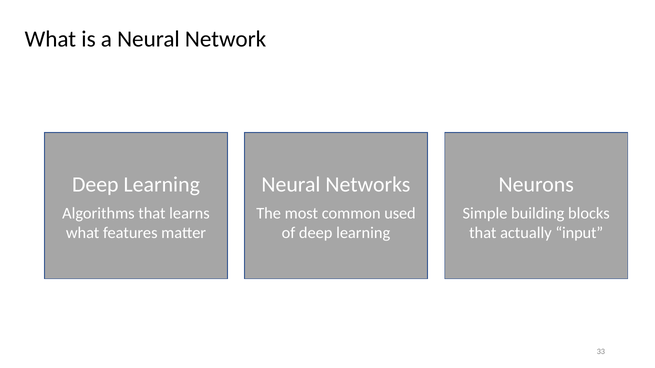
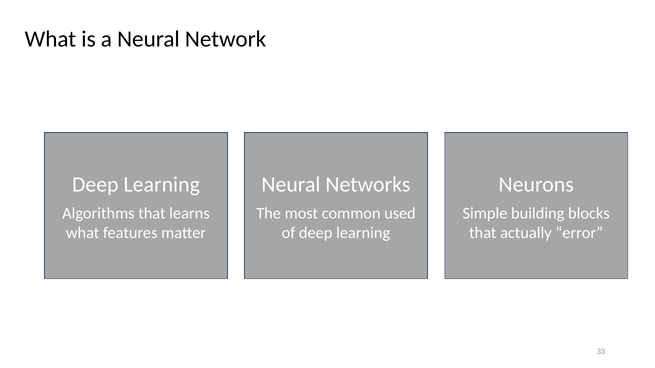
input: input -> error (579, 233)
